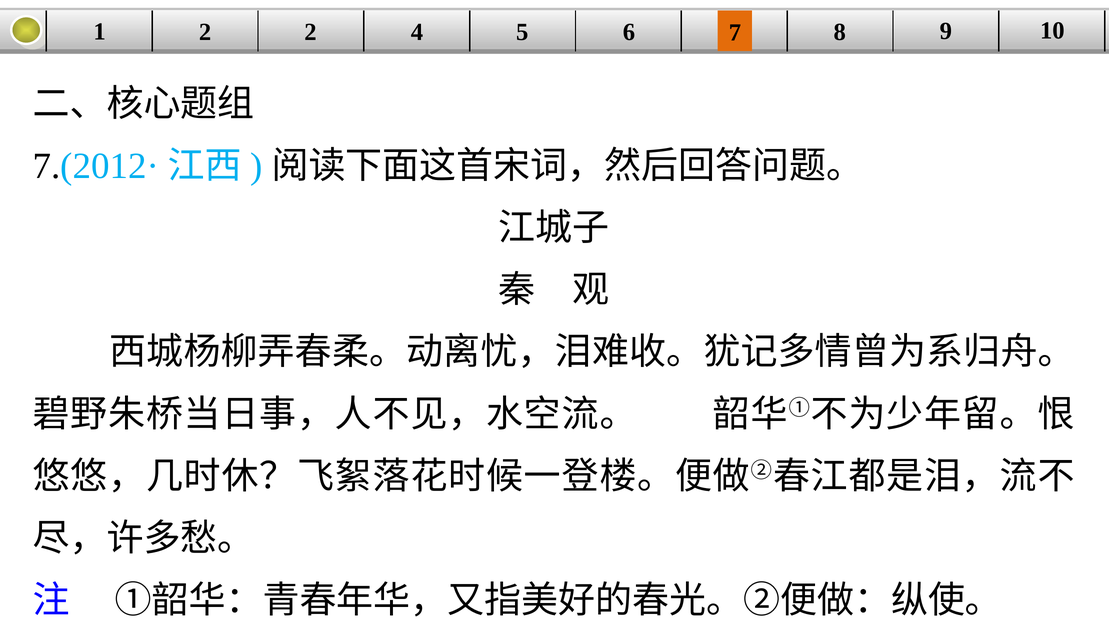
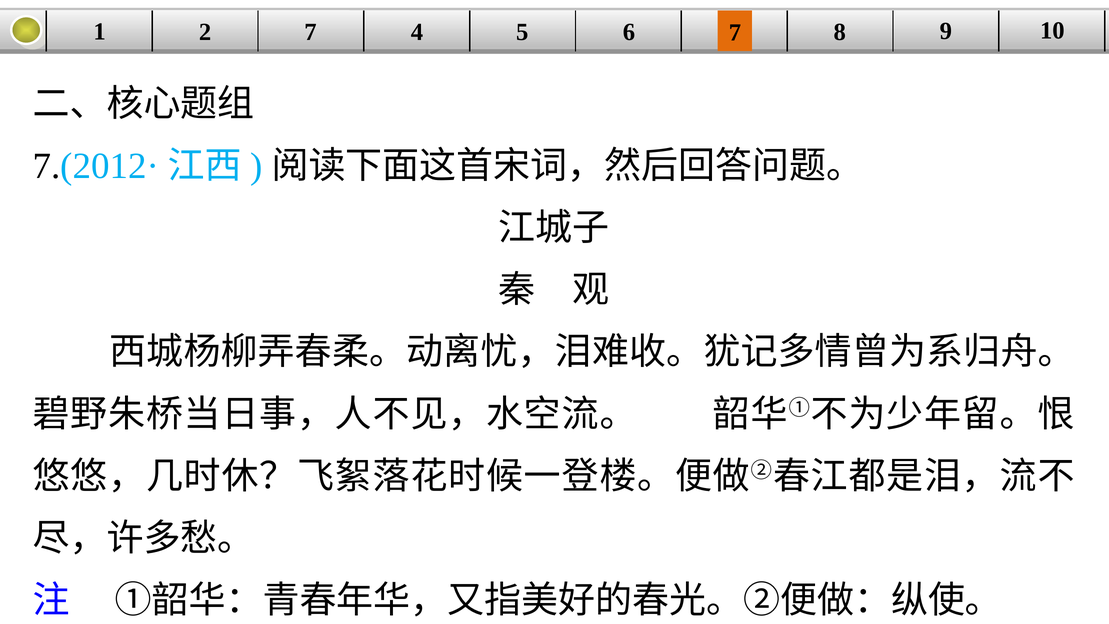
2 2: 2 -> 7 (310, 32)
